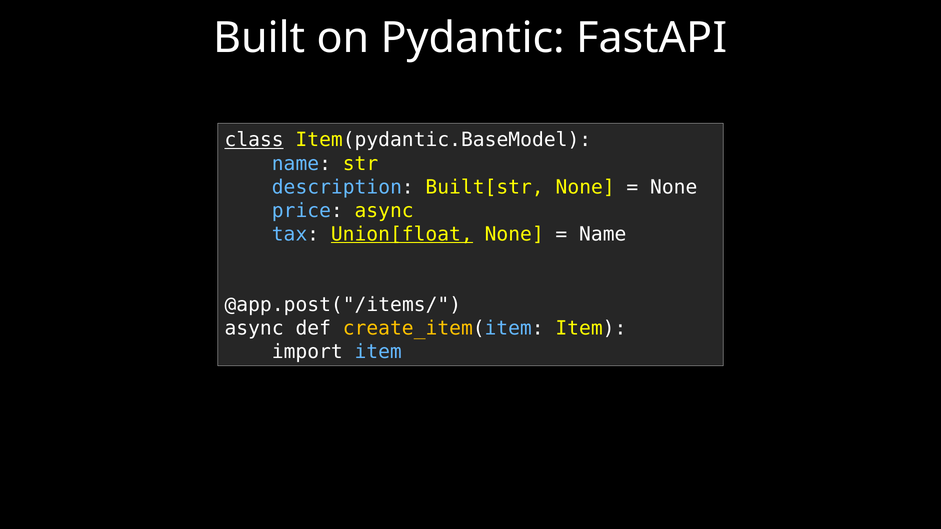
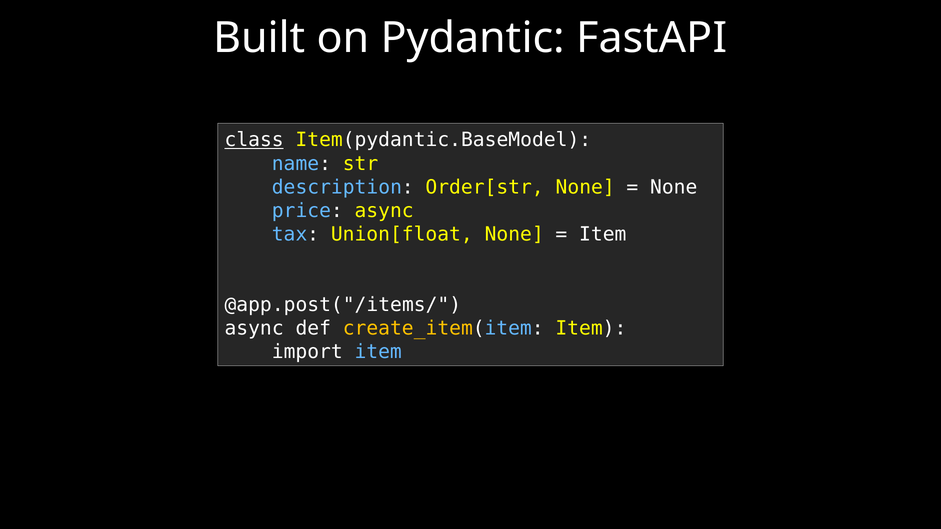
Built[str: Built[str -> Order[str (485, 187)
Union[float underline: present -> none (402, 234)
Name: Name -> Item (603, 234)
